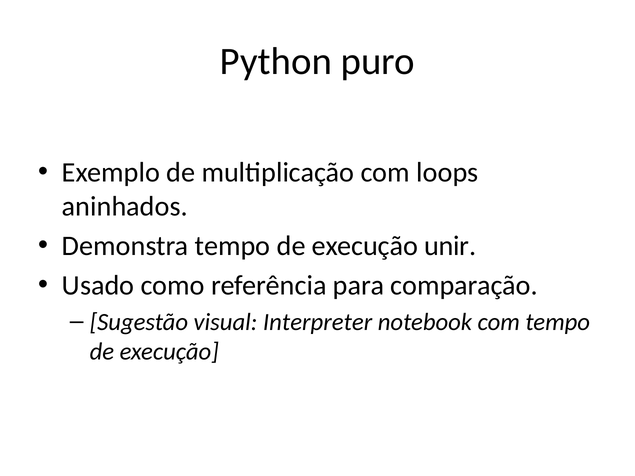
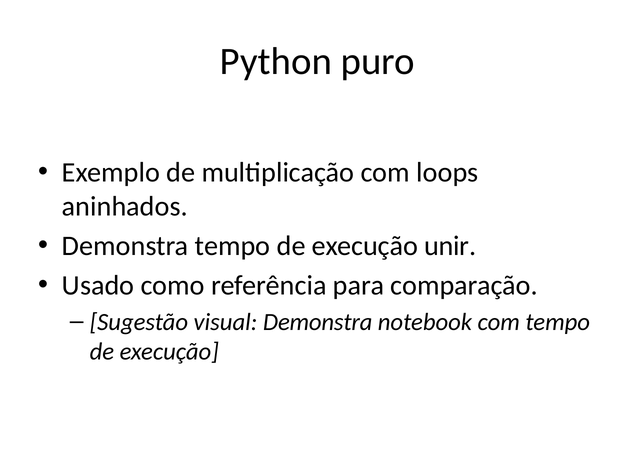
visual Interpreter: Interpreter -> Demonstra (318, 322)
